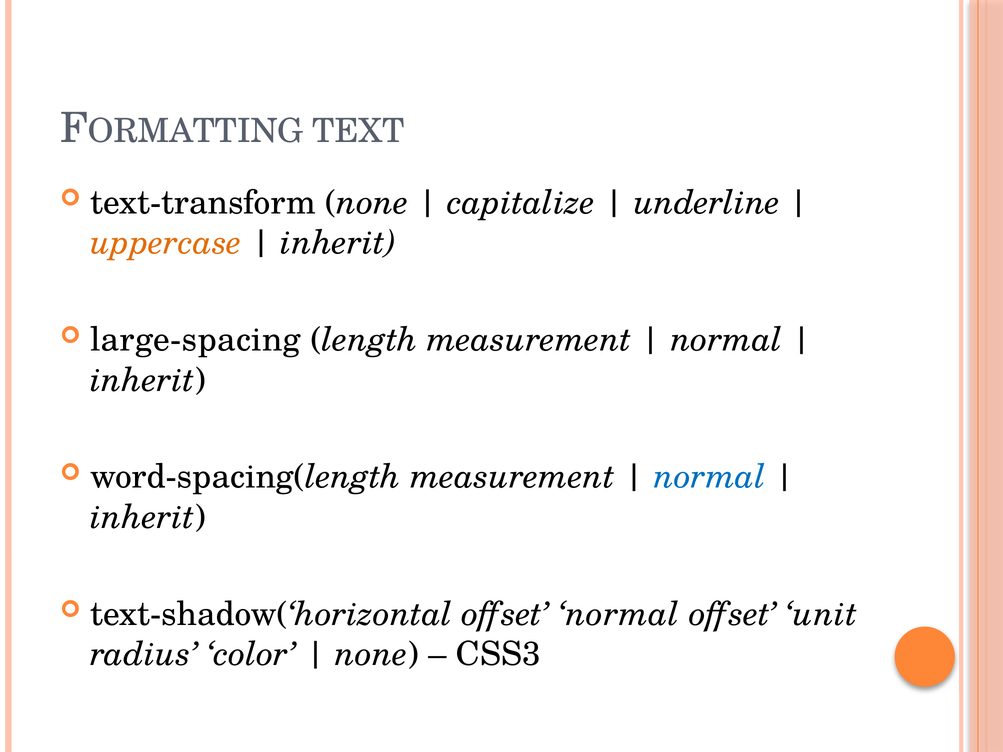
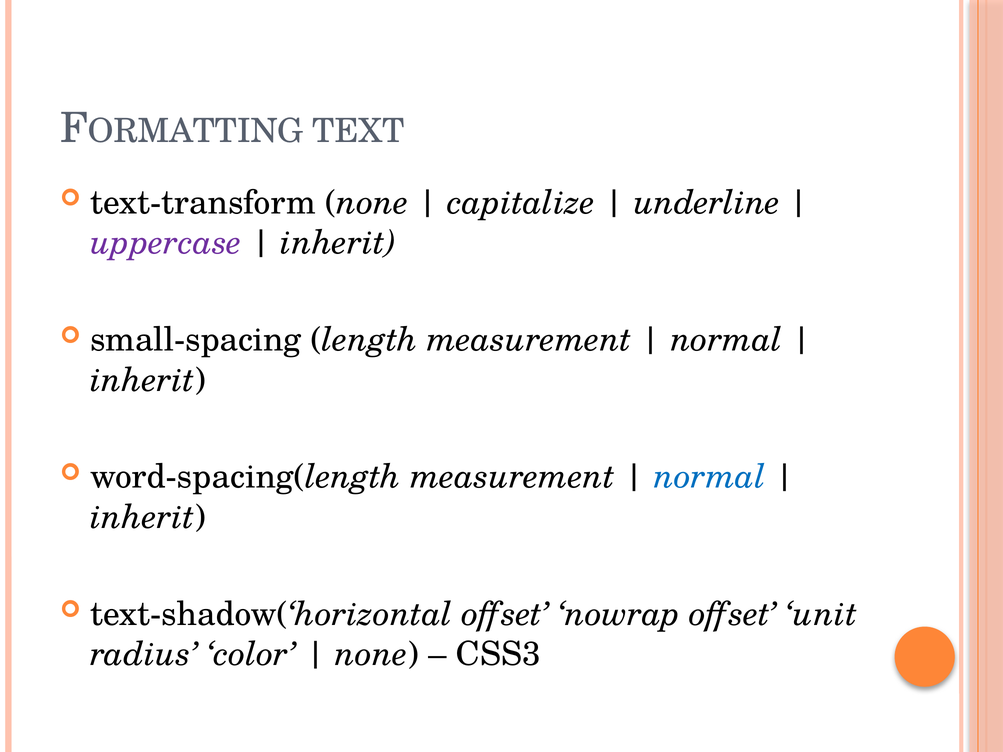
uppercase colour: orange -> purple (166, 243)
large-spacing: large-spacing -> small-spacing (196, 340)
offset normal: normal -> nowrap (619, 614)
